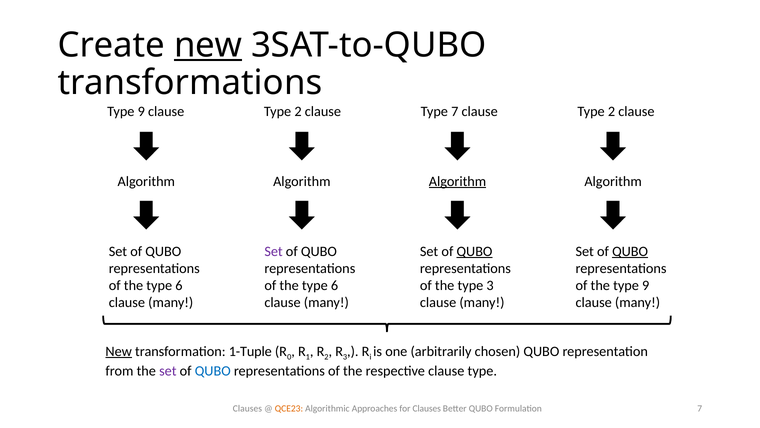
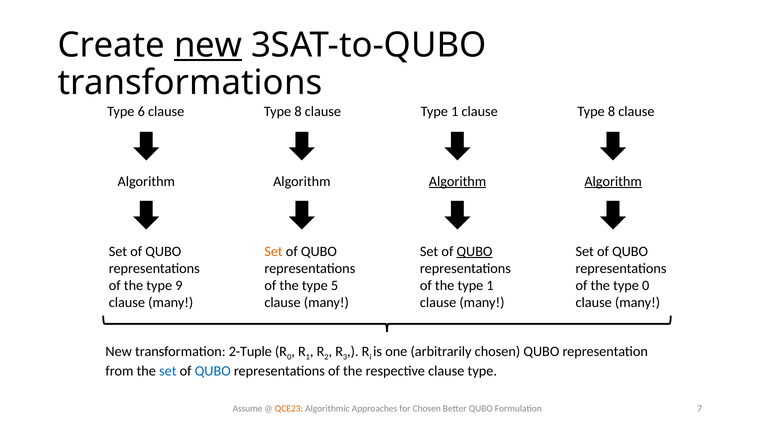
9: 9 -> 6 (141, 111)
2: 2 -> 8 (298, 111)
clause Type 7: 7 -> 1 (455, 111)
2: 2 -> 8 (612, 111)
Algorithm underline: none -> present (613, 181)
Set colour: purple -> orange (274, 251)
QUBO underline: present -> none (630, 251)
6: 6 -> 9 (179, 285)
6: 6 -> 5 (335, 285)
the type 3: 3 -> 1 (490, 285)
the type 9: 9 -> 0 (646, 285)
New underline: present -> none (119, 351)
1-Tuple: 1-Tuple -> 2-Tuple (250, 351)
set colour: purple -> blue (168, 370)
Clauses: Clauses -> Assume (248, 408)
for Clauses: Clauses -> Chosen (427, 408)
